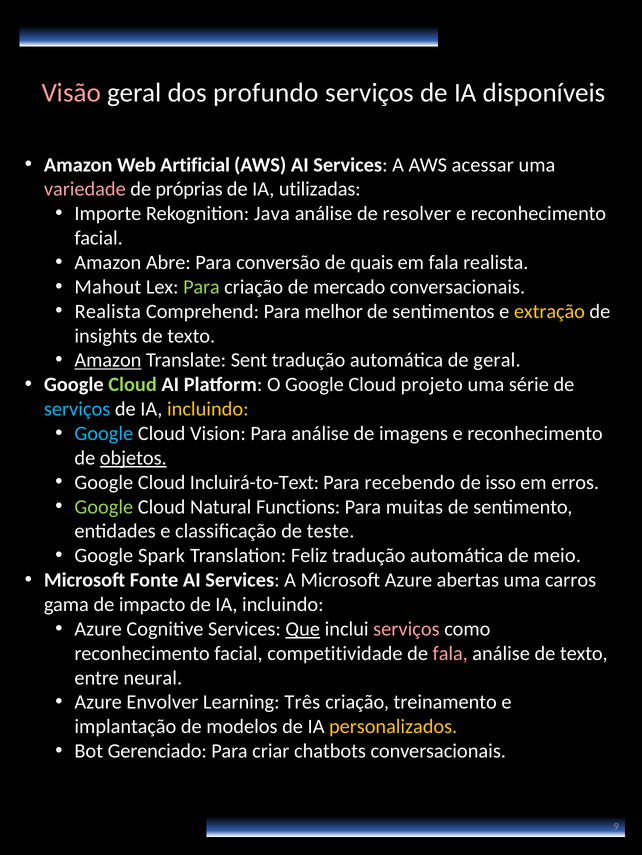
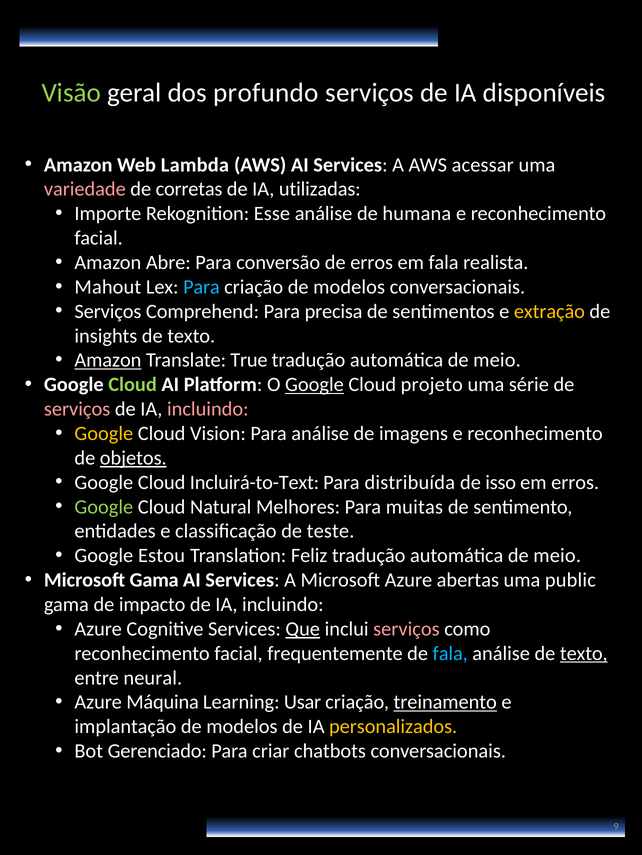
Visão colour: pink -> light green (71, 93)
Artificial: Artificial -> Lambda (195, 165)
próprias: próprias -> corretas (189, 189)
Java: Java -> Esse (272, 214)
resolver: resolver -> humana (417, 214)
de quais: quais -> erros (372, 263)
Para colour: light green -> light blue (201, 287)
criação de mercado: mercado -> modelos (349, 287)
Realista: Realista -> Serviços (108, 312)
melhor: melhor -> precisa (334, 312)
Sent: Sent -> True (249, 361)
geral: geral -> meio (497, 361)
Google underline: none -> present (314, 385)
serviços colour: light blue -> pink (77, 410)
incluindo colour: yellow -> pink (208, 410)
Google colour: light blue -> yellow (104, 434)
recebendo: recebendo -> distribuída (410, 483)
Functions: Functions -> Melhores (298, 507)
Spark: Spark -> Estou (162, 556)
Microsoft Fonte: Fonte -> Gama (154, 581)
carros: carros -> public (570, 581)
competitividade: competitividade -> frequentemente (335, 654)
fala colour: pink -> light blue (450, 654)
texto underline: none -> present (584, 654)
Envolver: Envolver -> Máquina (163, 703)
Três: Três -> Usar (303, 703)
treinamento underline: none -> present (445, 703)
